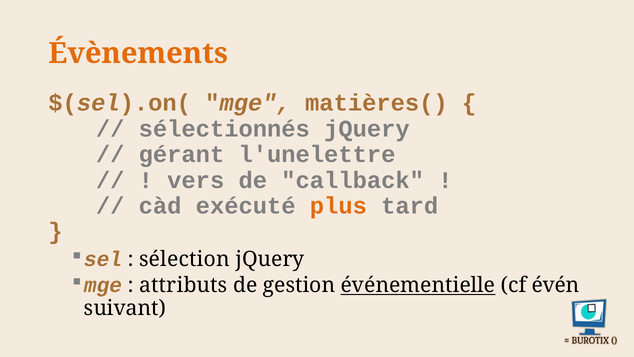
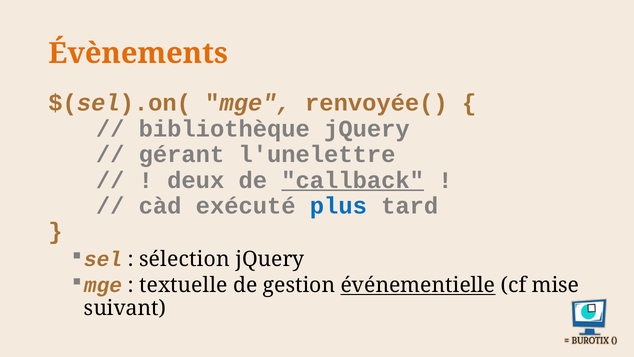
matières(: matières( -> renvoyée( (376, 103)
sélectionnés: sélectionnés -> bibliothèque (224, 129)
vers: vers -> deux (196, 180)
callback underline: none -> present (353, 180)
plus colour: orange -> blue (338, 206)
attributs: attributs -> textuelle (183, 285)
évén: évén -> mise (555, 285)
